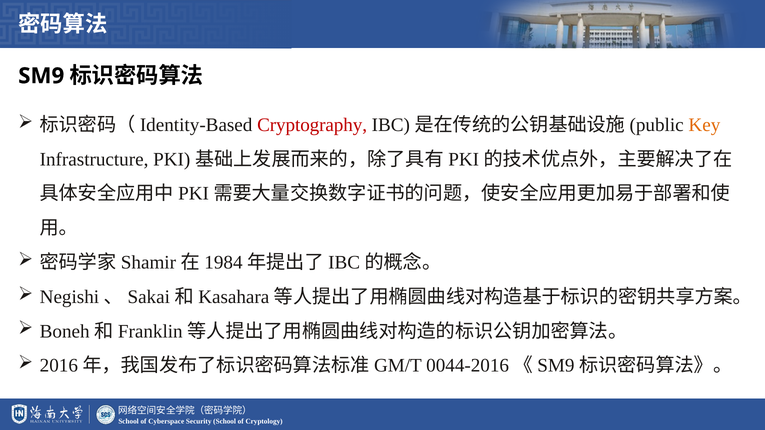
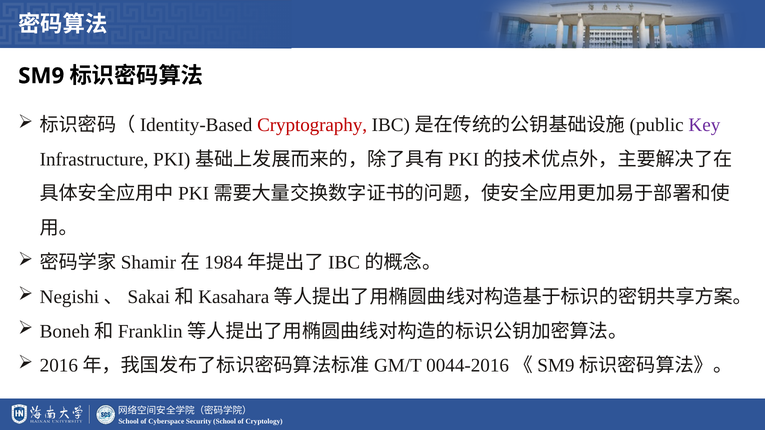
Key colour: orange -> purple (704, 125)
